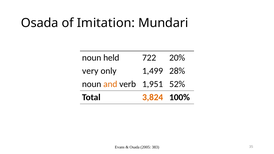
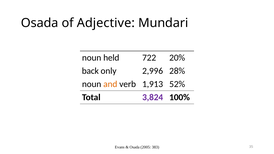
Imitation: Imitation -> Adjective (106, 23)
very: very -> back (90, 71)
1,499: 1,499 -> 2,996 (153, 71)
1,951: 1,951 -> 1,913 (153, 84)
3,824 colour: orange -> purple (153, 97)
